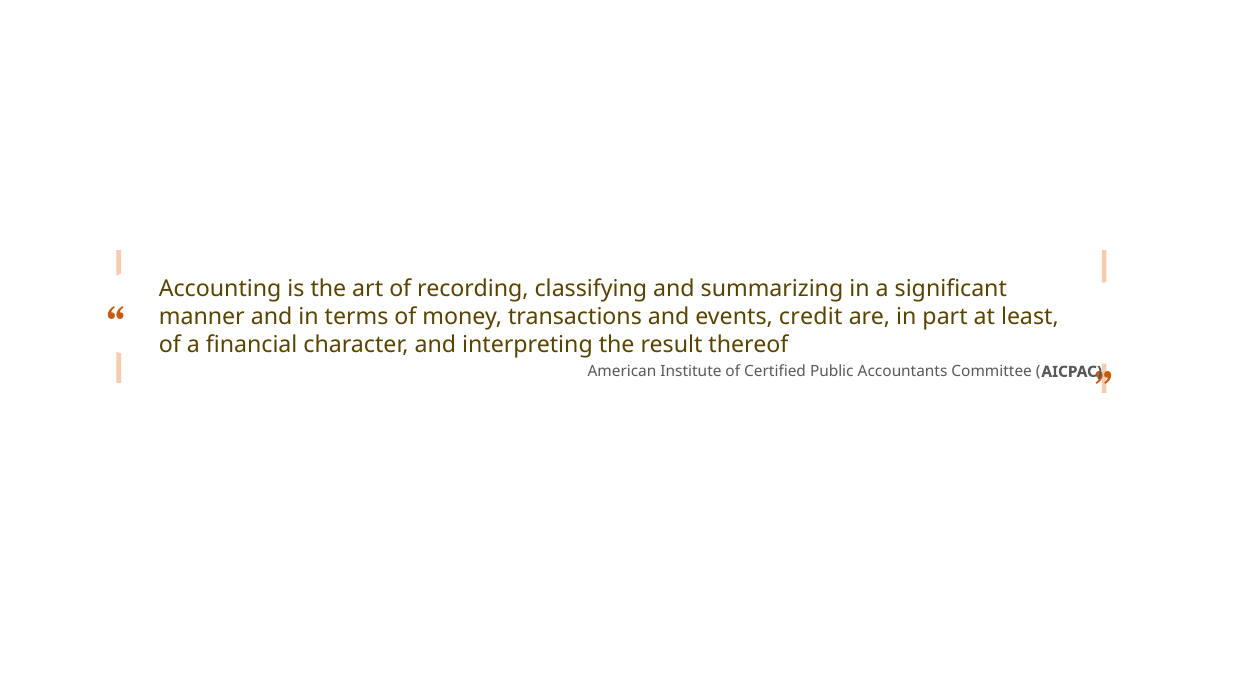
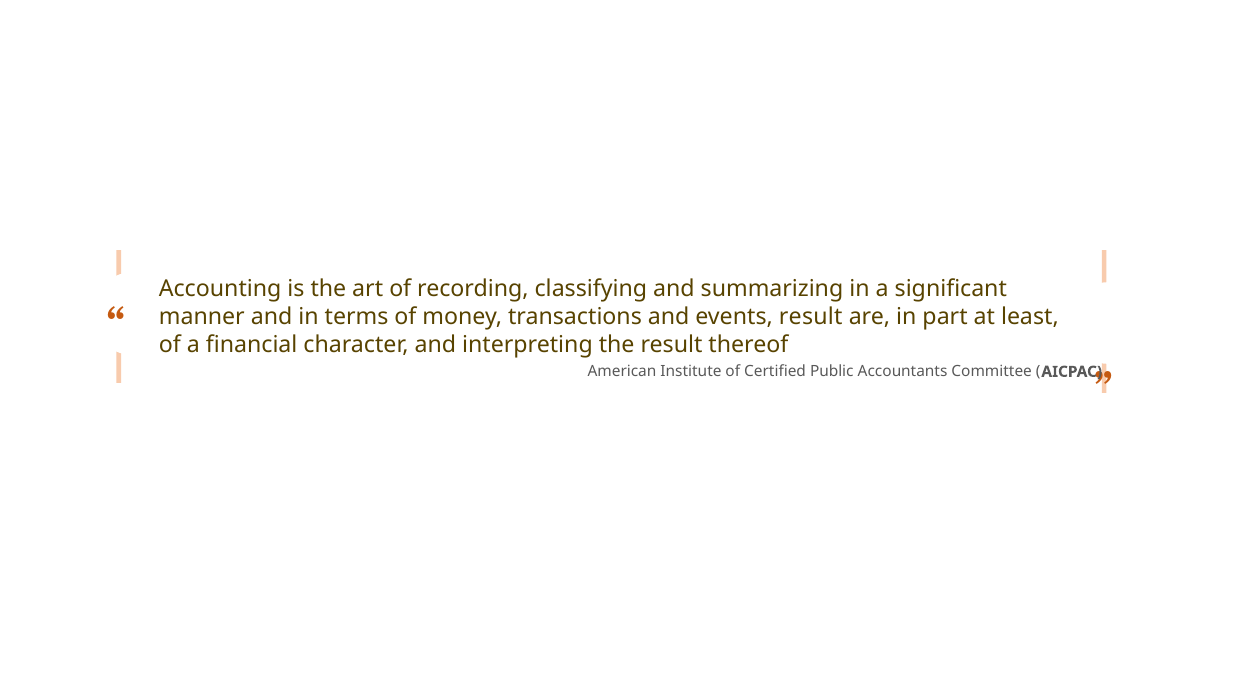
events credit: credit -> result (811, 317)
